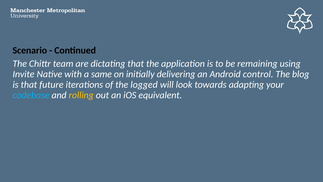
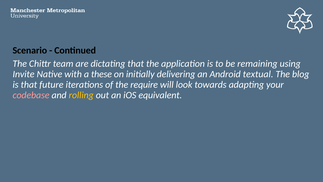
same: same -> these (101, 74)
control: control -> textual (258, 74)
logged: logged -> require (144, 85)
codebase colour: light blue -> pink (31, 95)
